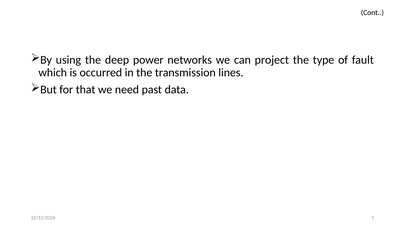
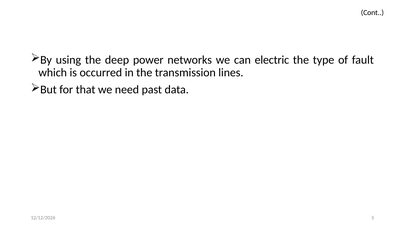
project: project -> electric (272, 60)
